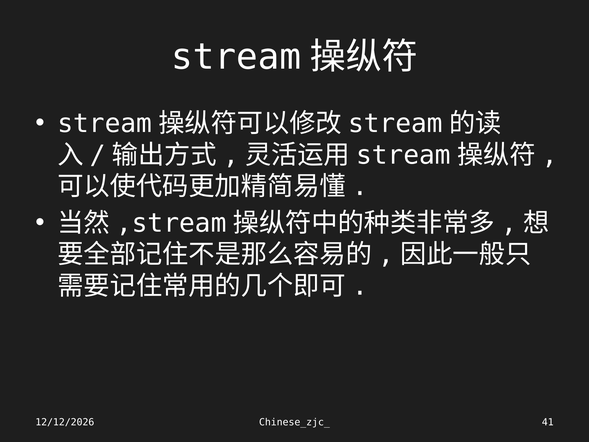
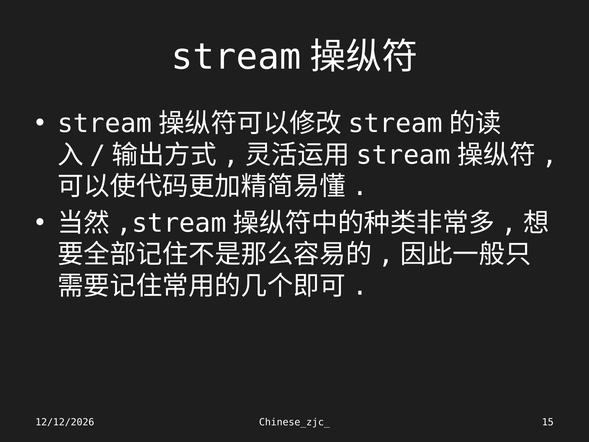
41: 41 -> 15 (548, 422)
